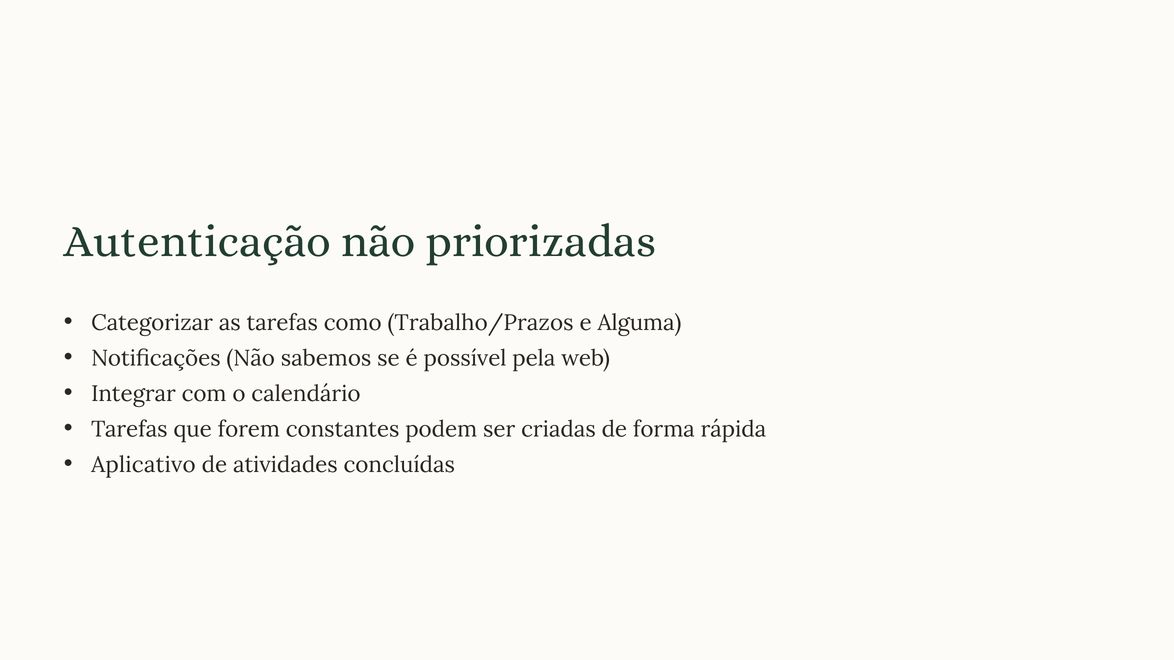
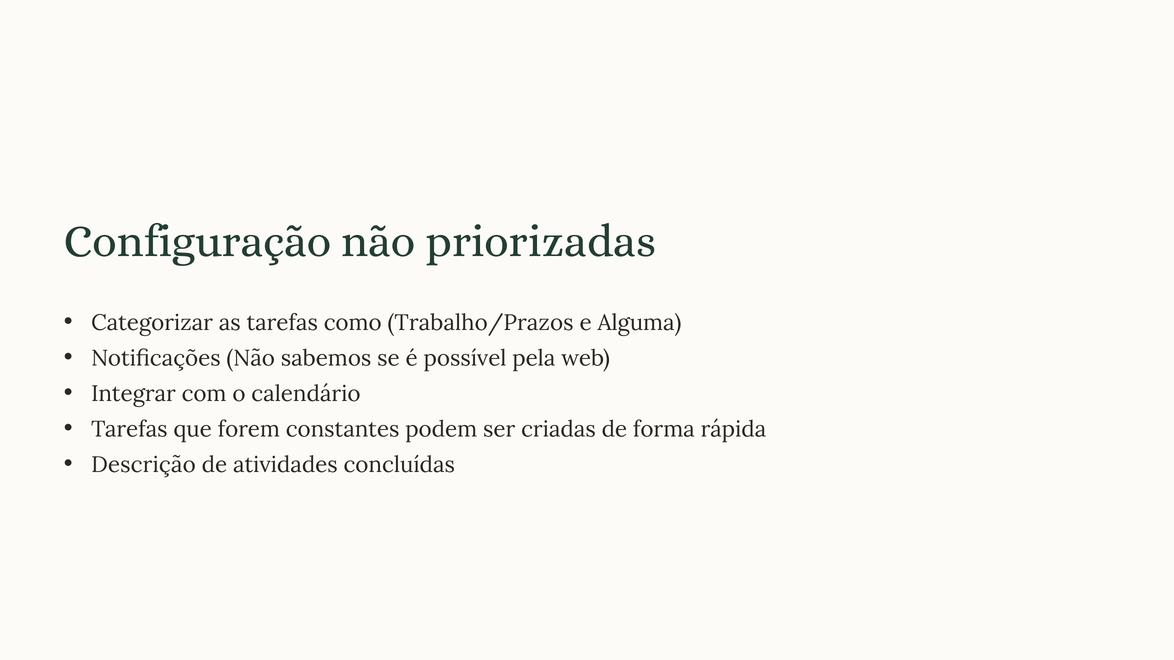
Autenticação: Autenticação -> Configuração (198, 241)
Aplicativo: Aplicativo -> Descrição (143, 465)
